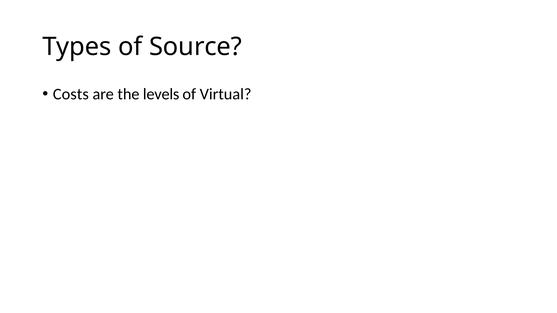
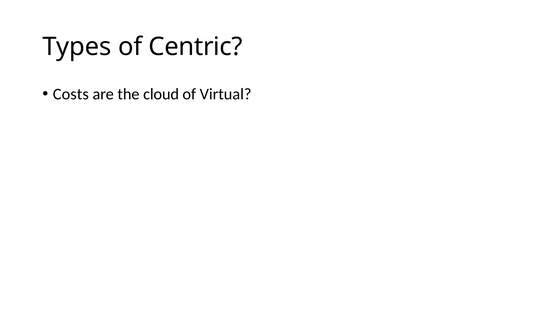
Source: Source -> Centric (196, 47)
levels: levels -> cloud (161, 94)
